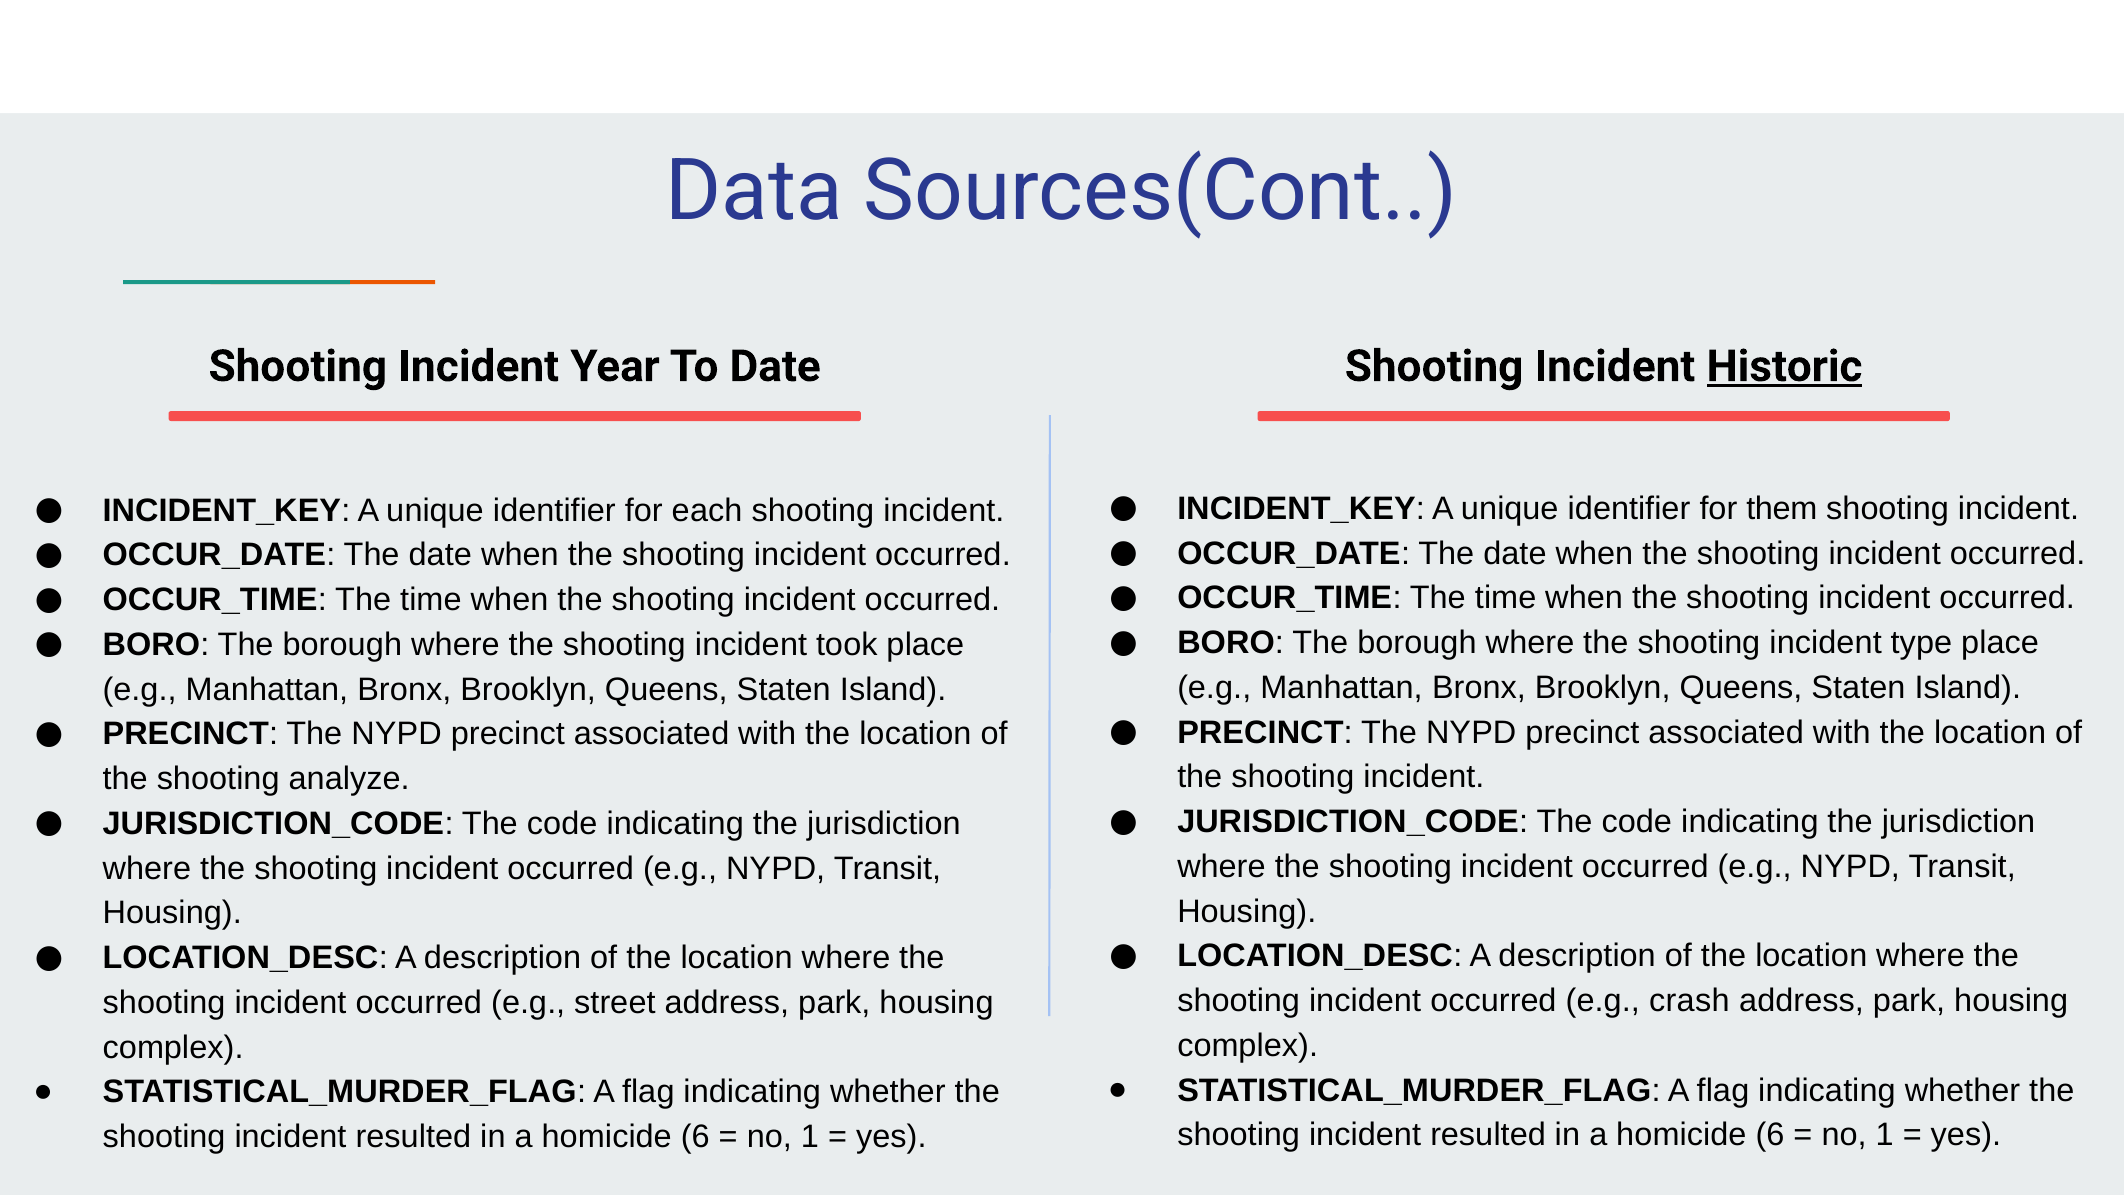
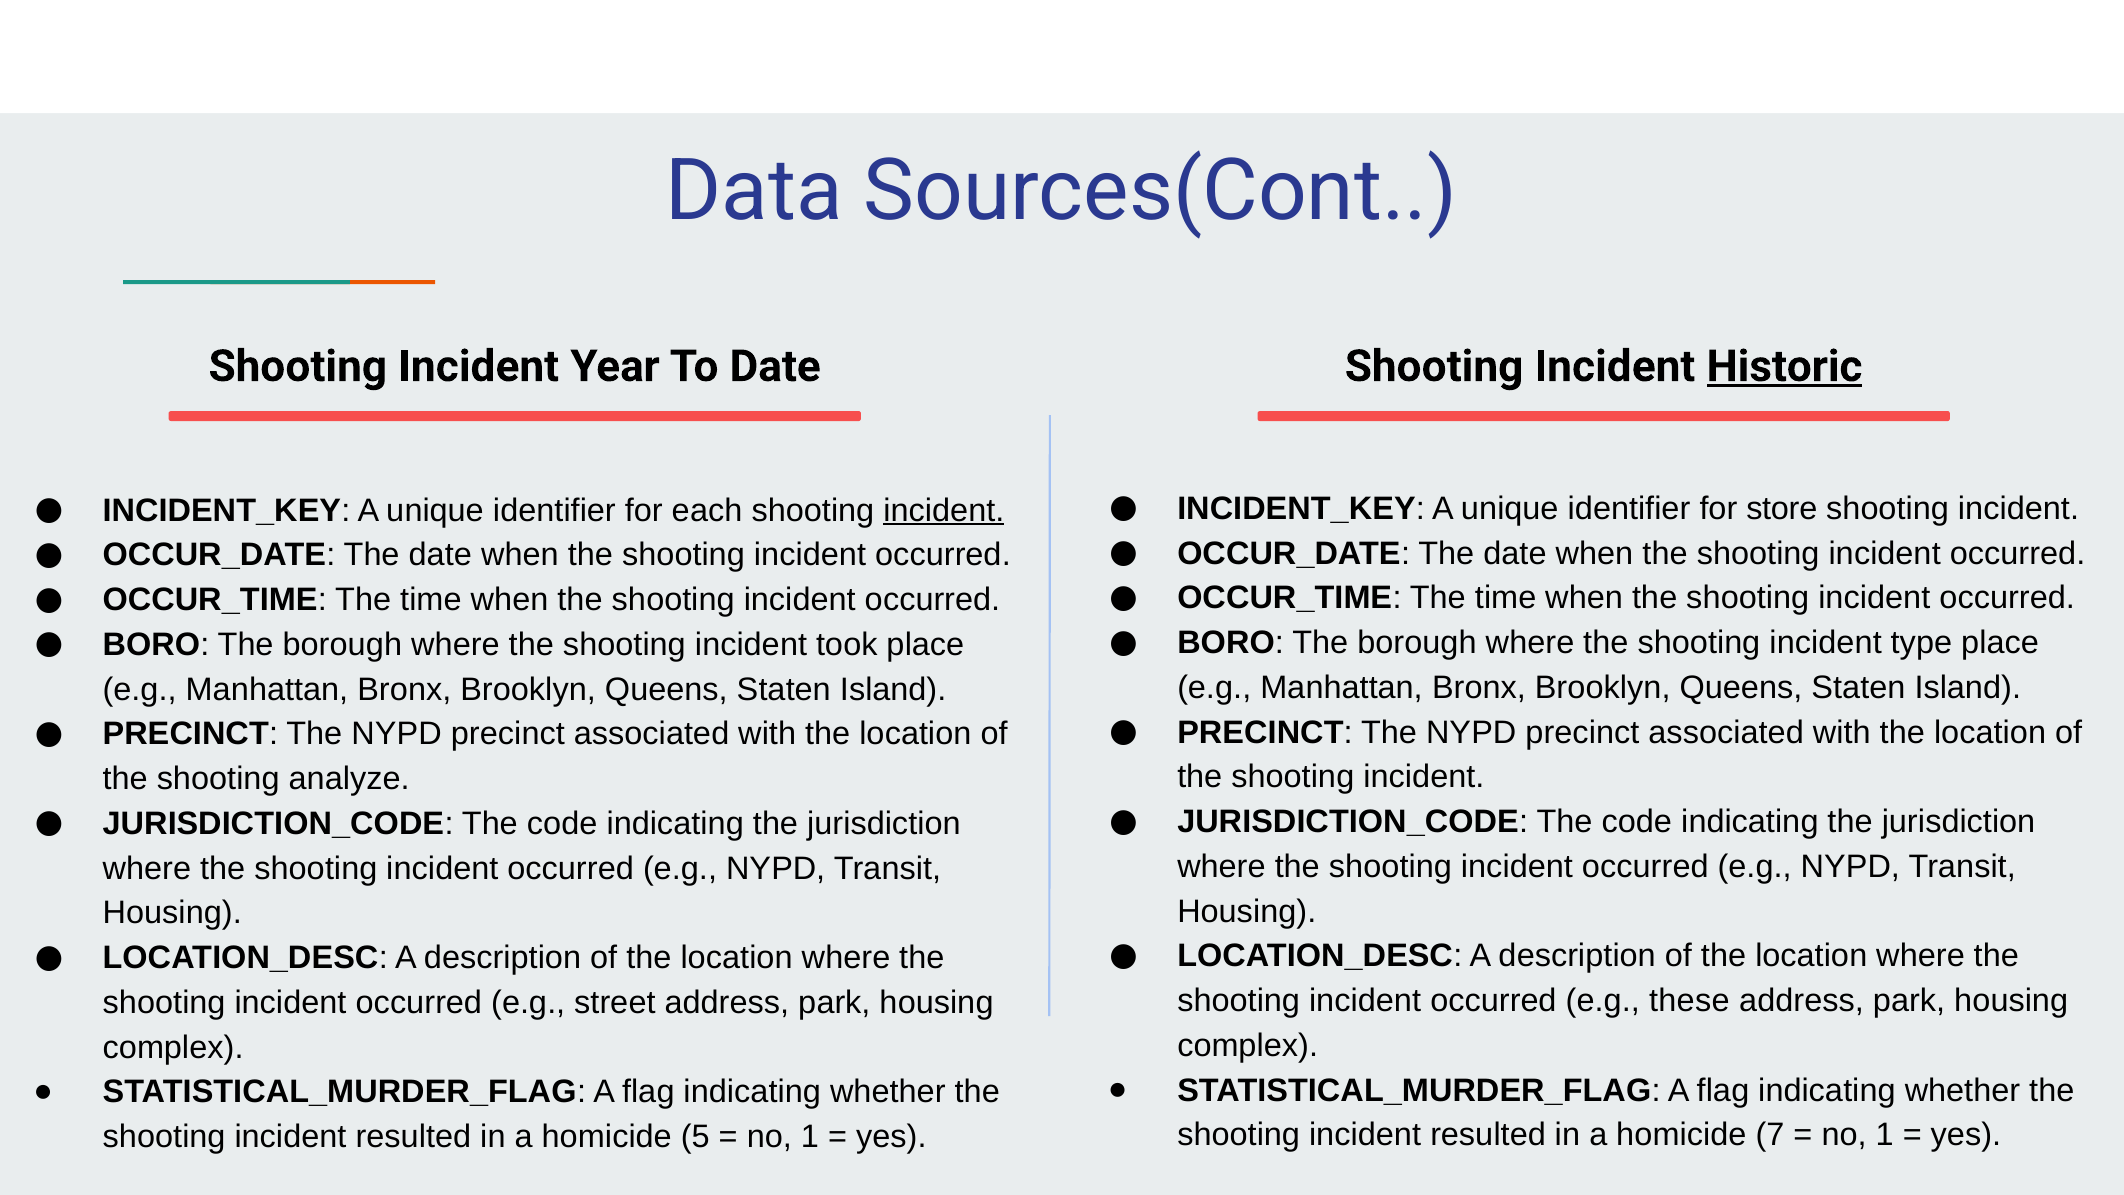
them: them -> store (1782, 509)
incident underline: none -> present (944, 510)
crash: crash -> these (1689, 1001)
6: 6 -> 7 (1770, 1135)
6: 6 -> 5 (695, 1137)
